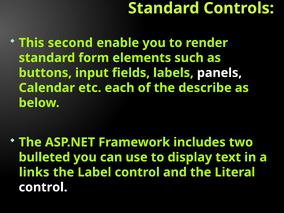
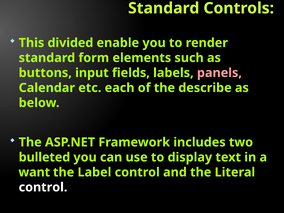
second: second -> divided (70, 43)
panels colour: white -> pink (219, 73)
links: links -> want (34, 172)
